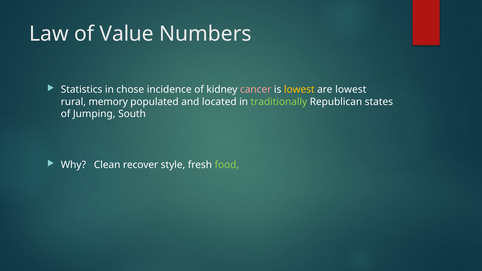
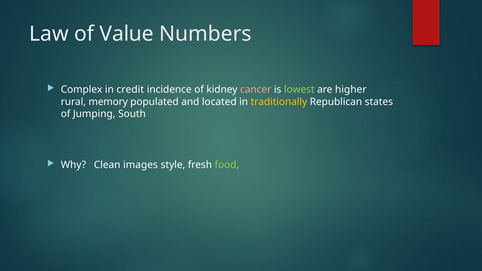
Statistics: Statistics -> Complex (82, 90)
chose: chose -> credit (130, 90)
lowest colour: yellow -> light green (299, 90)
are lowest: lowest -> higher (351, 90)
traditionally colour: light green -> yellow (279, 102)
recover: recover -> images (140, 165)
